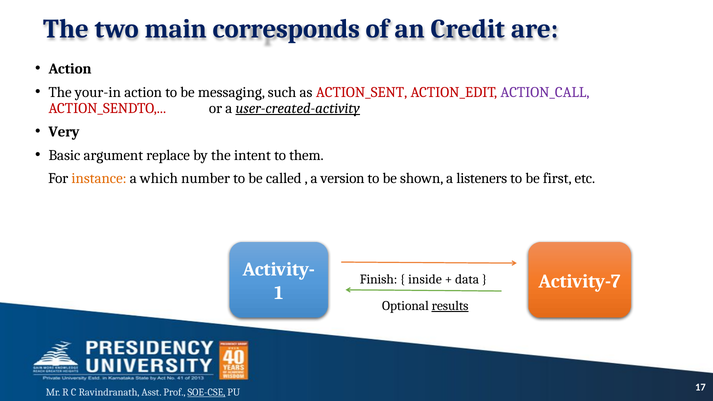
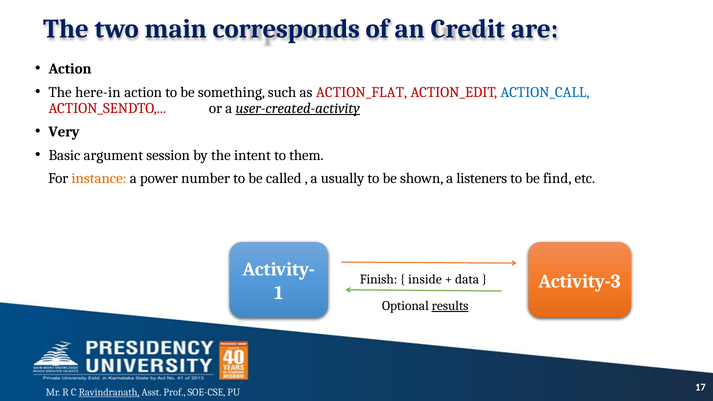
your-in: your-in -> here-in (98, 92)
messaging: messaging -> something (231, 92)
ACTION_SENT: ACTION_SENT -> ACTION_FLAT (362, 92)
ACTION_CALL colour: purple -> blue (545, 92)
replace: replace -> session (168, 155)
which: which -> power (159, 179)
version: version -> usually (343, 179)
first: first -> find (557, 179)
Activity-7: Activity-7 -> Activity-3 (580, 281)
Ravindranath underline: none -> present (109, 392)
SOE-CSE underline: present -> none (206, 392)
